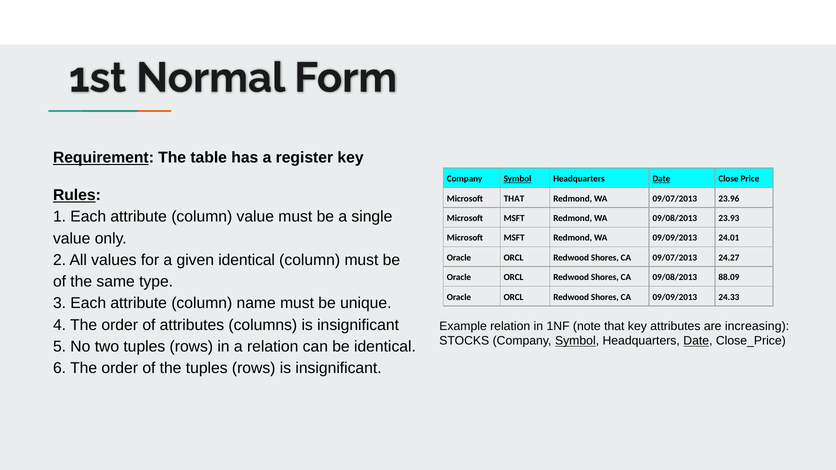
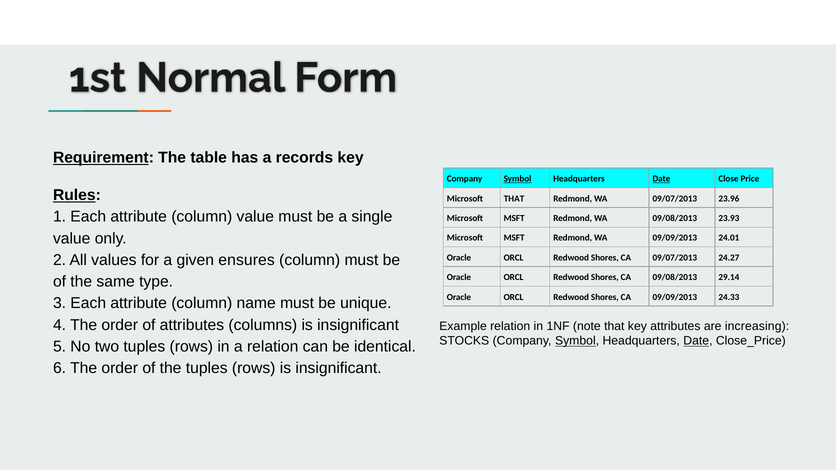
register: register -> records (304, 158)
given identical: identical -> ensures (247, 260)
88.09: 88.09 -> 29.14 (729, 278)
